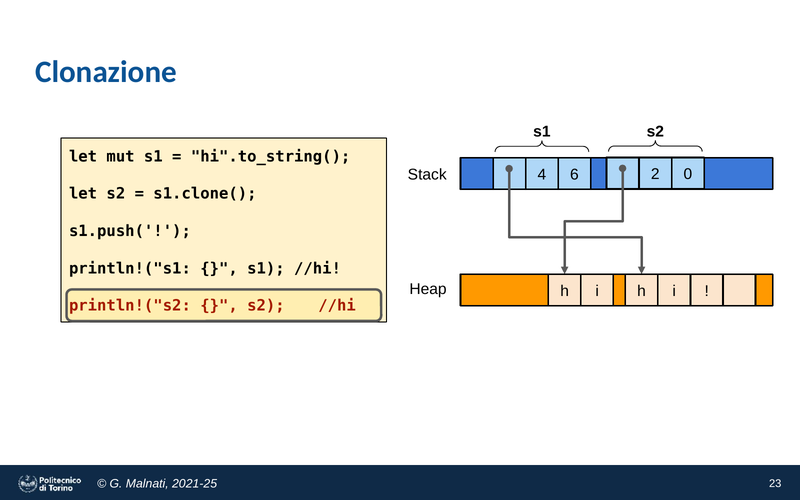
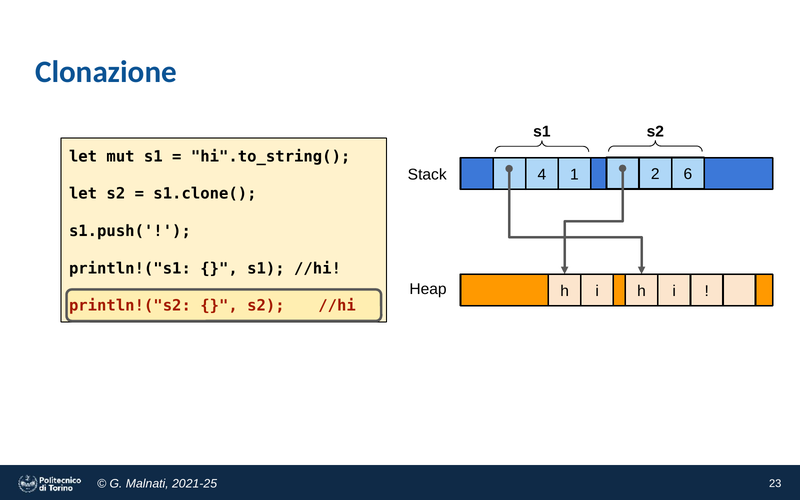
0: 0 -> 6 (688, 174)
6: 6 -> 1 (574, 175)
